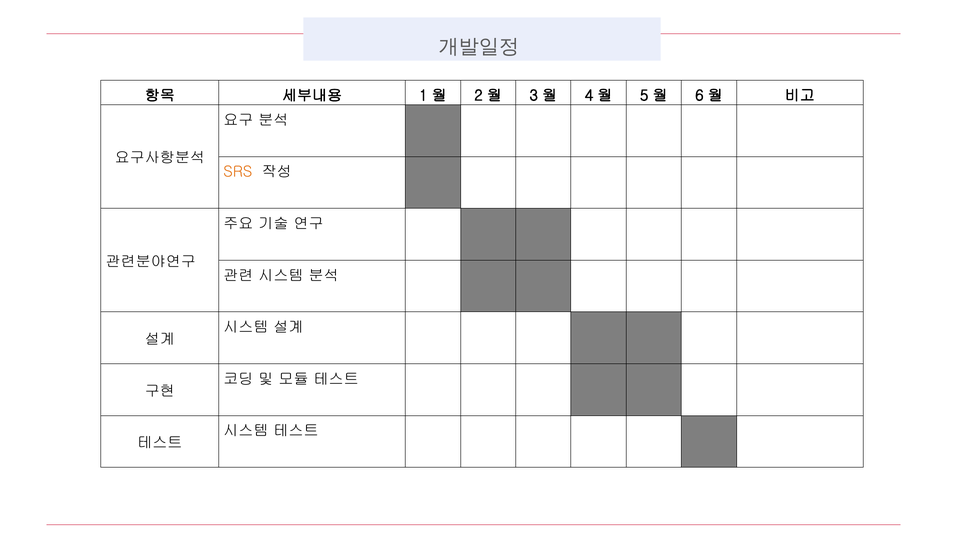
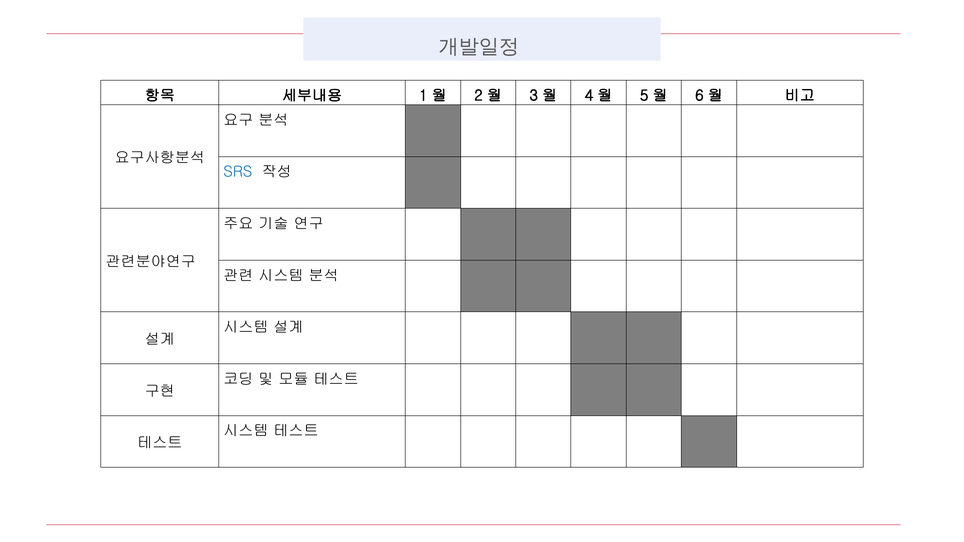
SRS colour: orange -> blue (238, 172)
